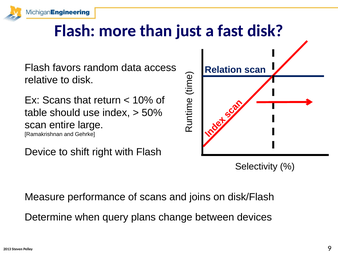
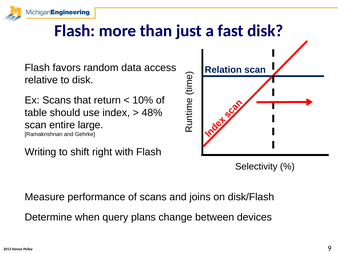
50%: 50% -> 48% (152, 113)
Device: Device -> Writing (40, 152)
